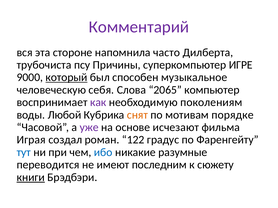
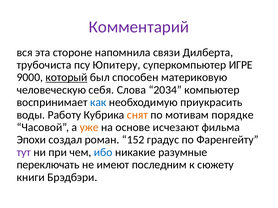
часто: часто -> связи (167, 53)
Причины: Причины -> Юпитеру (117, 65)
музыкальное: музыкальное -> материковую (194, 78)
2065: 2065 -> 2034 (165, 90)
как colour: purple -> blue (98, 103)
поколениям: поколениям -> приукрасить (211, 103)
Любой: Любой -> Работу (64, 115)
уже colour: purple -> orange (89, 128)
Играя: Играя -> Эпохи (31, 140)
122: 122 -> 152 (133, 140)
тут colour: blue -> purple (24, 153)
переводится: переводится -> переключать (48, 165)
книги underline: present -> none (31, 178)
